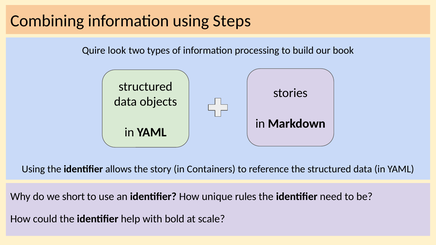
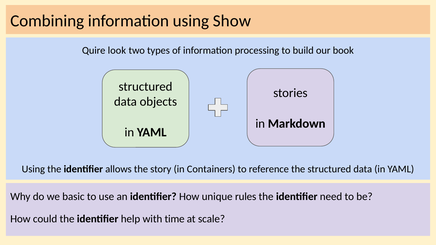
Steps: Steps -> Show (232, 21)
short: short -> basic (73, 197)
bold: bold -> time (175, 219)
